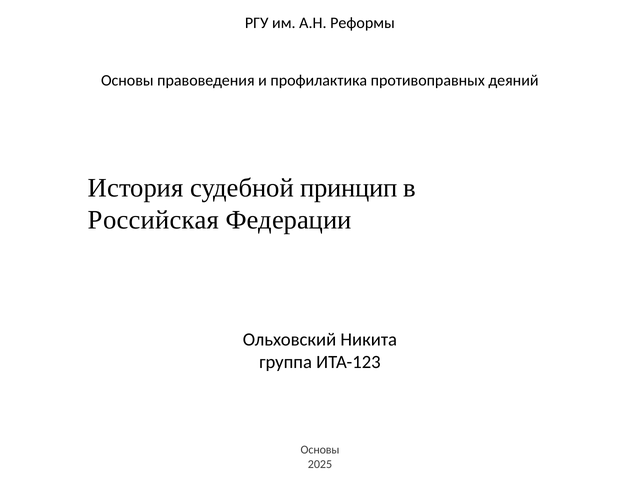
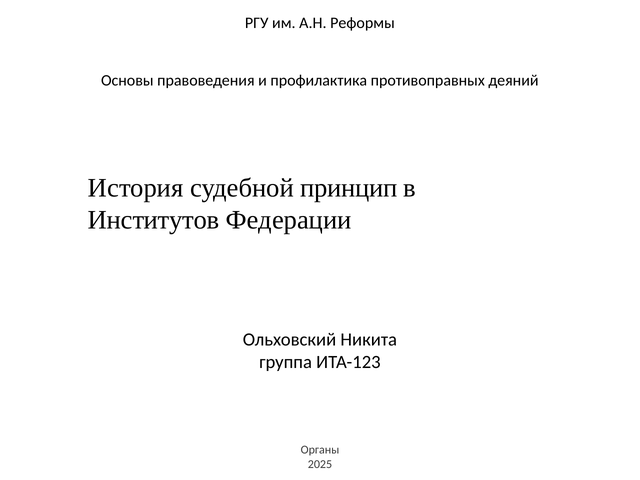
Российская: Российская -> Институтов (154, 220)
Основы: Основы -> Органы (320, 450)
